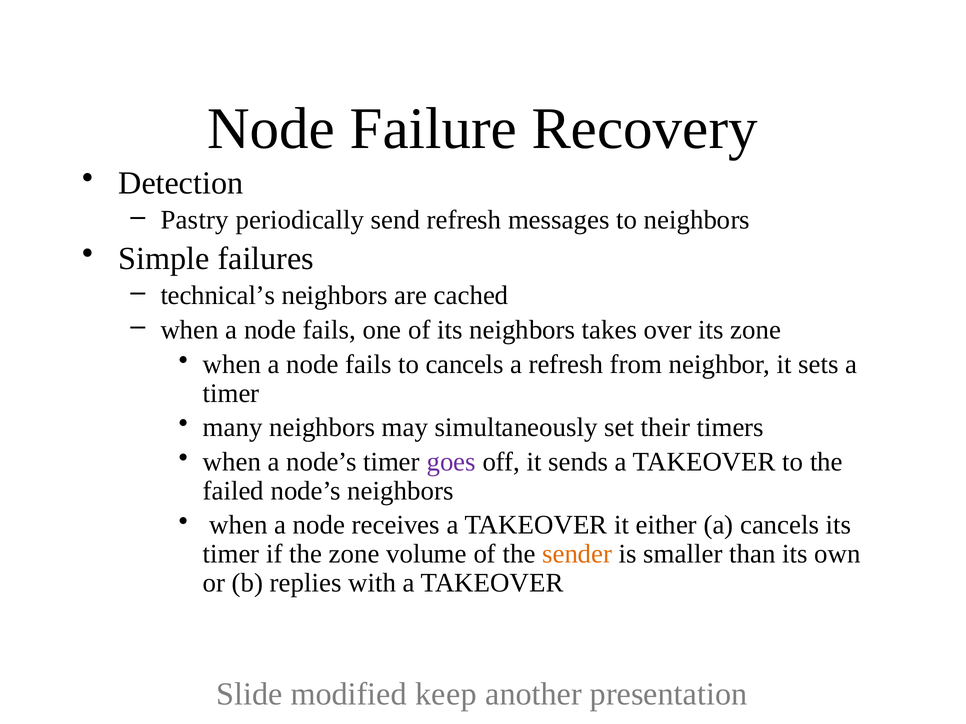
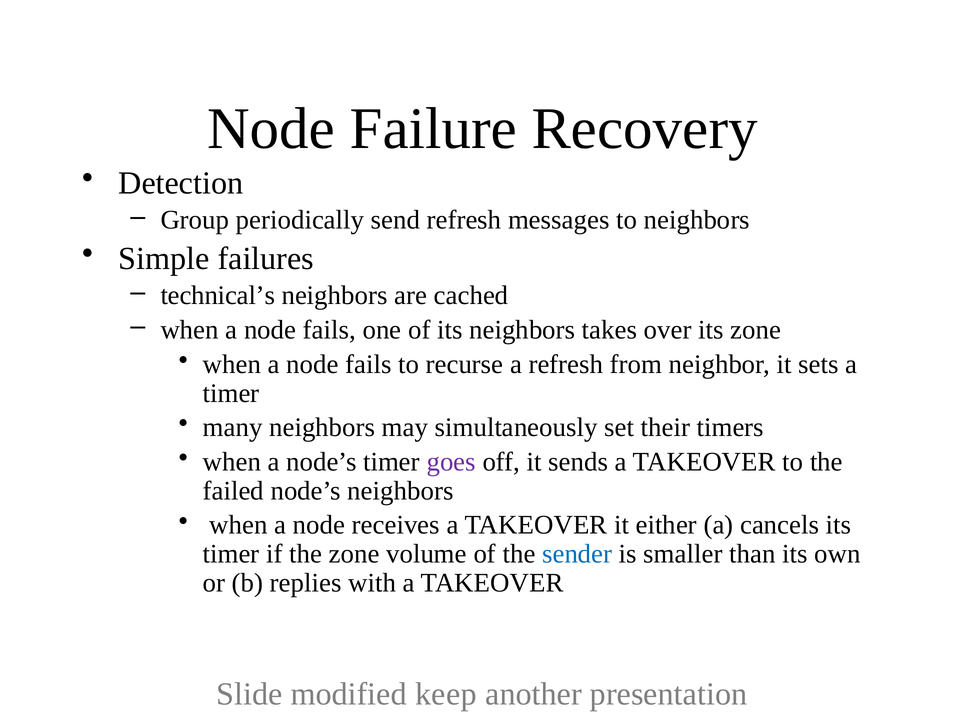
Pastry: Pastry -> Group (195, 220)
to cancels: cancels -> recurse (465, 364)
sender colour: orange -> blue (577, 554)
